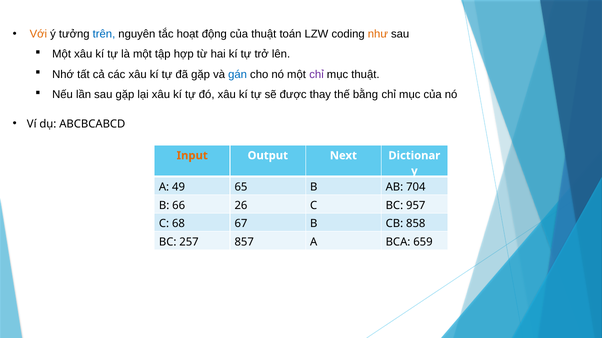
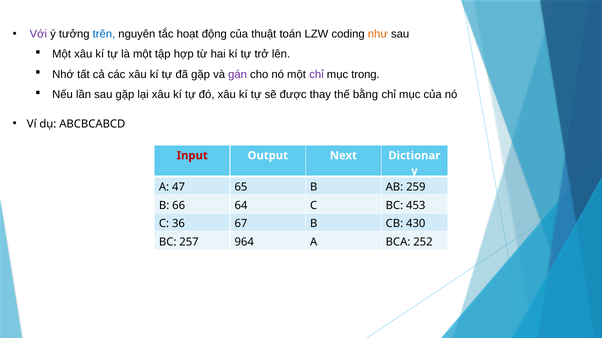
Với colour: orange -> purple (38, 34)
gán colour: blue -> purple (238, 75)
mục thuật: thuật -> trong (365, 75)
Input colour: orange -> red (192, 156)
49: 49 -> 47 (179, 187)
704: 704 -> 259 (416, 187)
26: 26 -> 64 (241, 206)
957: 957 -> 453 (416, 206)
68: 68 -> 36 (178, 224)
858: 858 -> 430 (416, 224)
857: 857 -> 964 (244, 242)
659: 659 -> 252 (423, 242)
